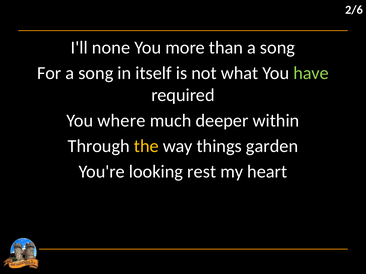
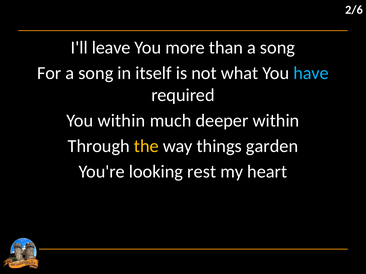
none: none -> leave (111, 48)
have colour: light green -> light blue (311, 73)
You where: where -> within (121, 121)
